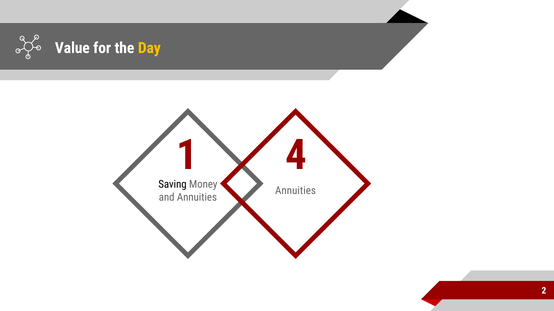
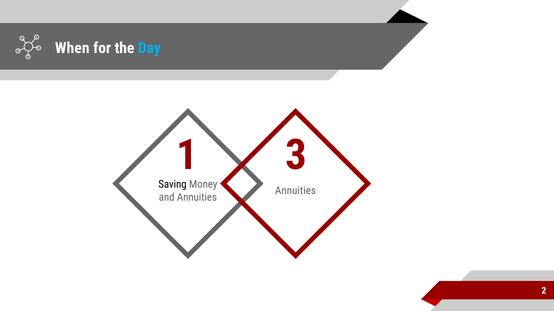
Value: Value -> When (72, 48)
Day colour: yellow -> light blue (149, 48)
4: 4 -> 3 (296, 155)
